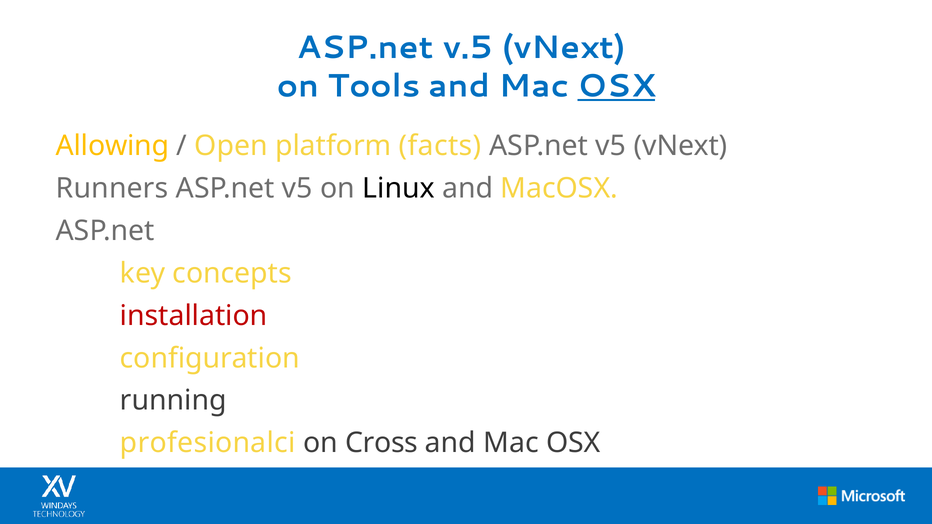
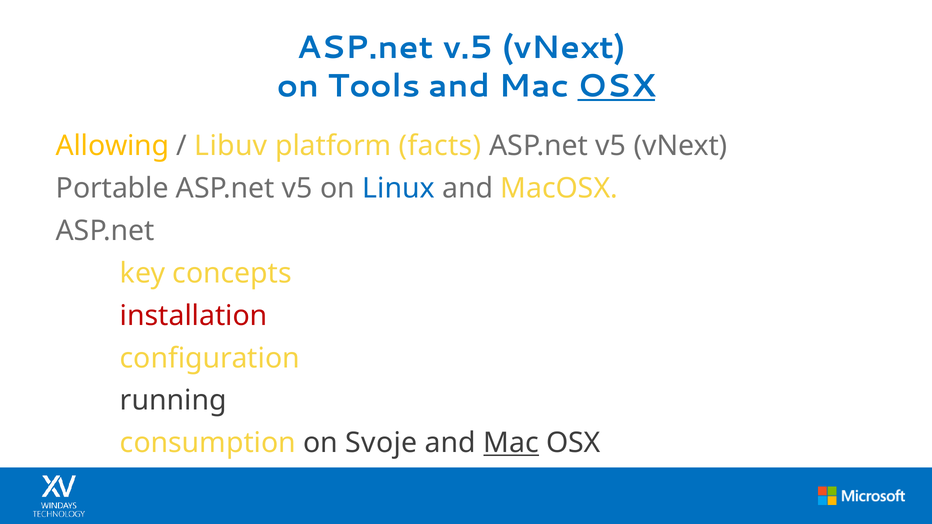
Open: Open -> Libuv (231, 146)
Runners: Runners -> Portable (112, 189)
Linux colour: black -> blue (399, 189)
profesionalci: profesionalci -> consumption (208, 443)
Cross: Cross -> Svoje (381, 443)
Mac underline: none -> present (511, 443)
